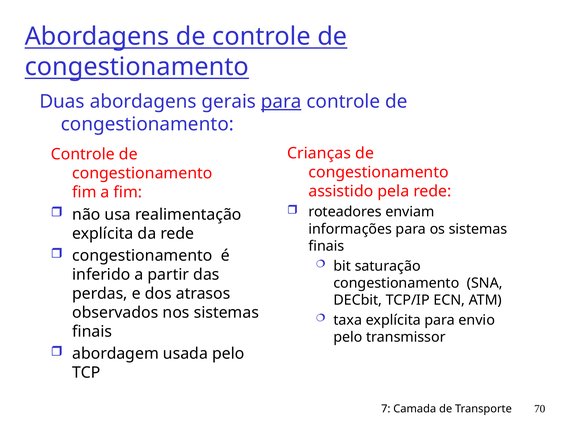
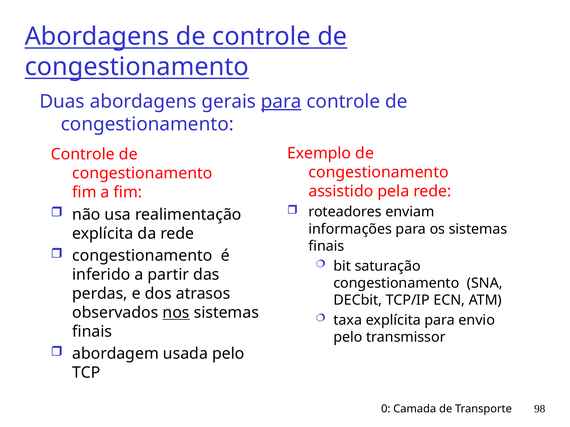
Crianças: Crianças -> Exemplo (319, 153)
nos underline: none -> present (176, 313)
7: 7 -> 0 (386, 409)
70: 70 -> 98 (540, 409)
